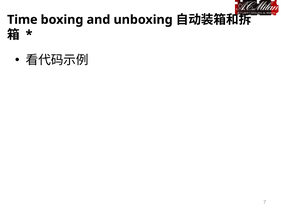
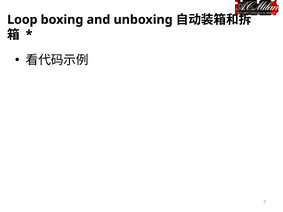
Time: Time -> Loop (22, 20)
